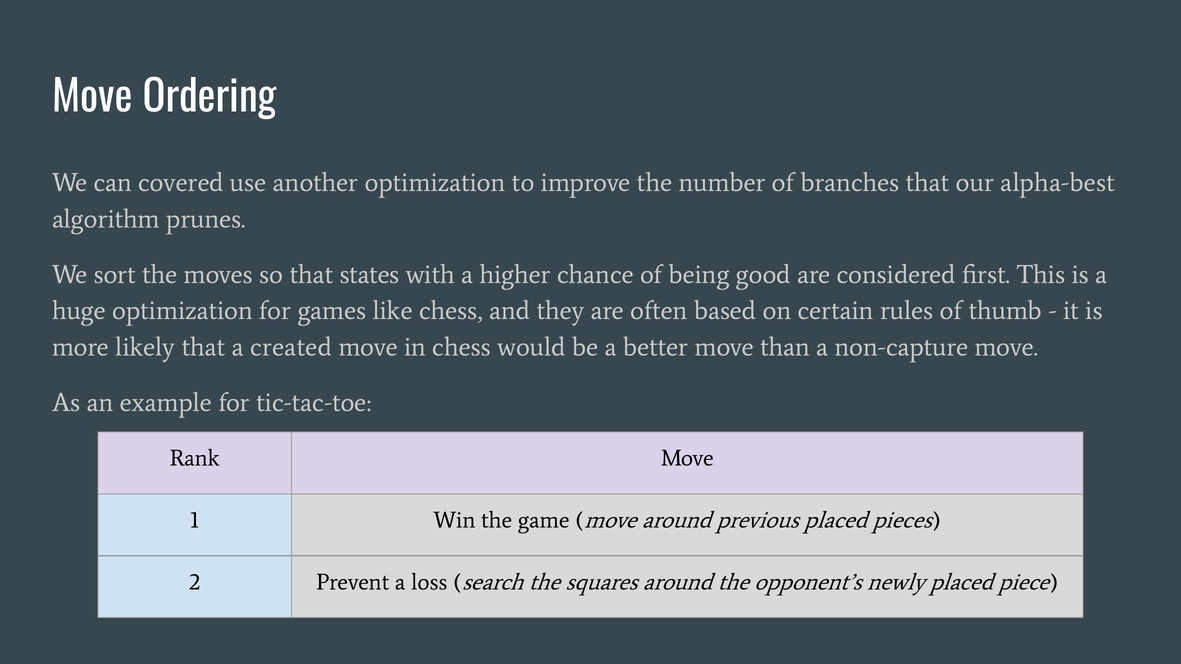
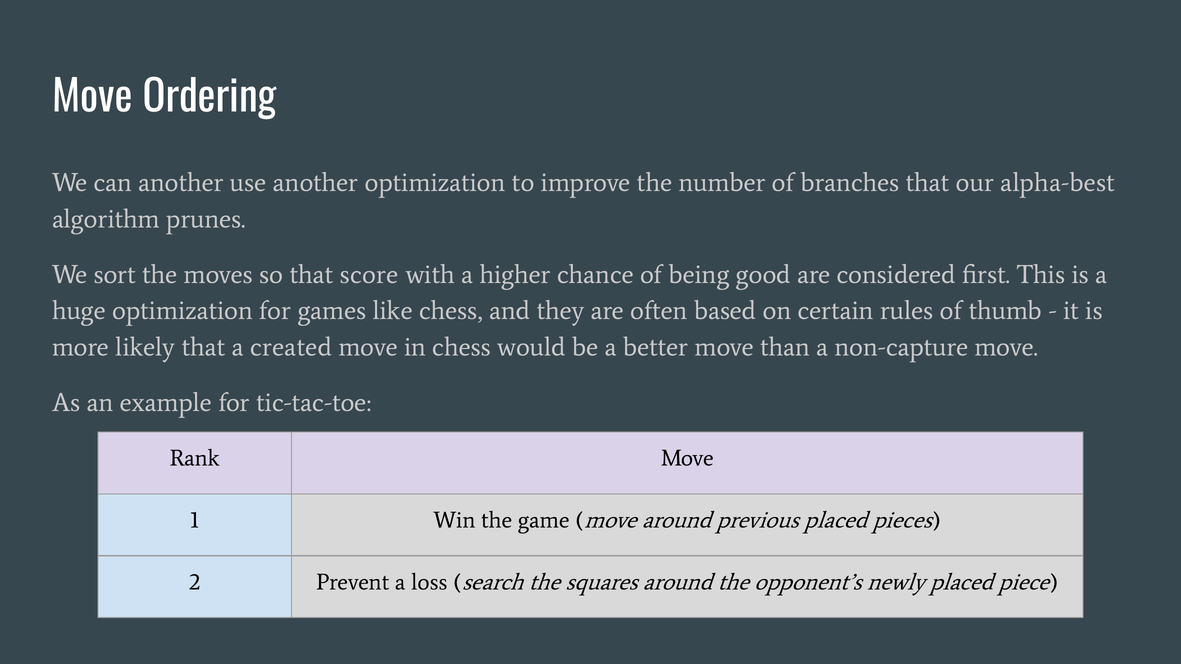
can covered: covered -> another (181, 183)
states: states -> score (369, 275)
